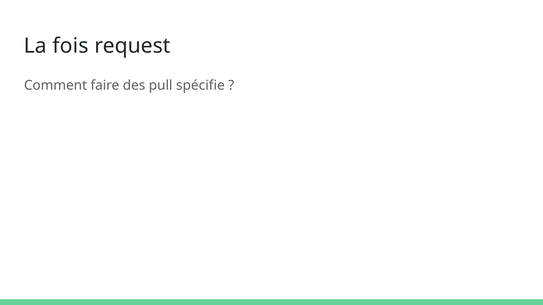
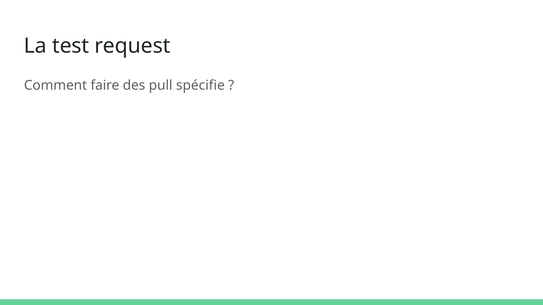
fois: fois -> test (71, 46)
